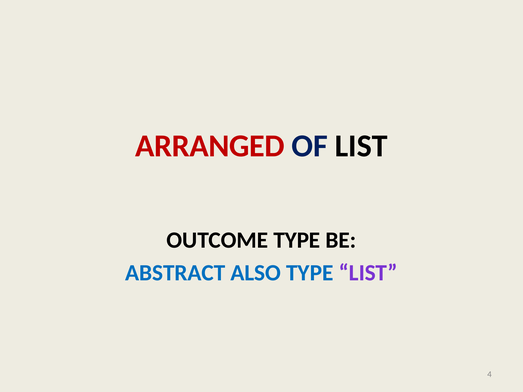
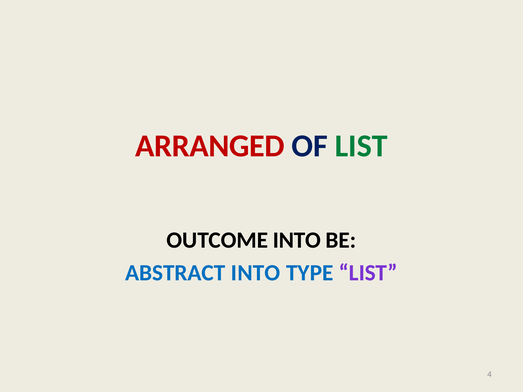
LIST colour: black -> green (361, 146)
OUTCOME TYPE: TYPE -> INTO (297, 240)
ABSTRACT ALSO: ALSO -> INTO (256, 273)
